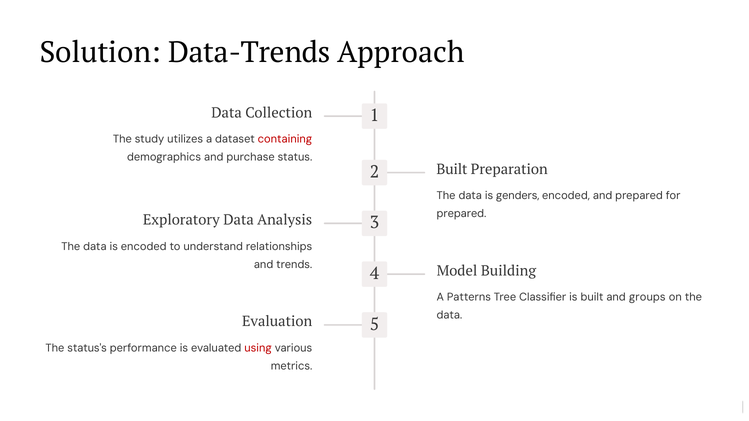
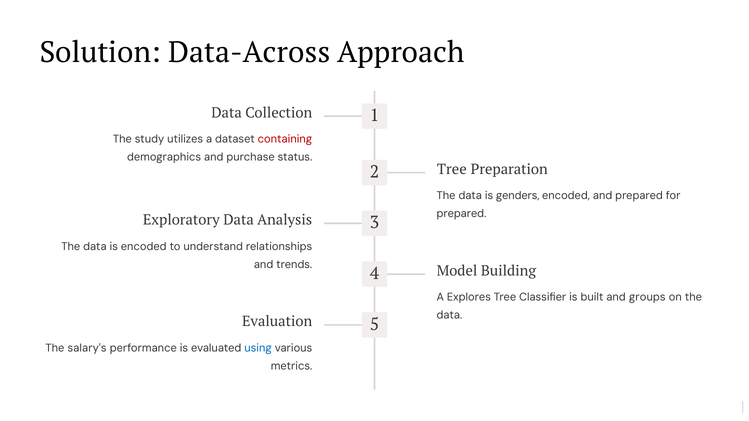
Data-Trends: Data-Trends -> Data-Across (249, 53)
2 Built: Built -> Tree (452, 169)
Patterns: Patterns -> Explores (469, 298)
status's: status's -> salary's (87, 348)
using colour: red -> blue (258, 348)
